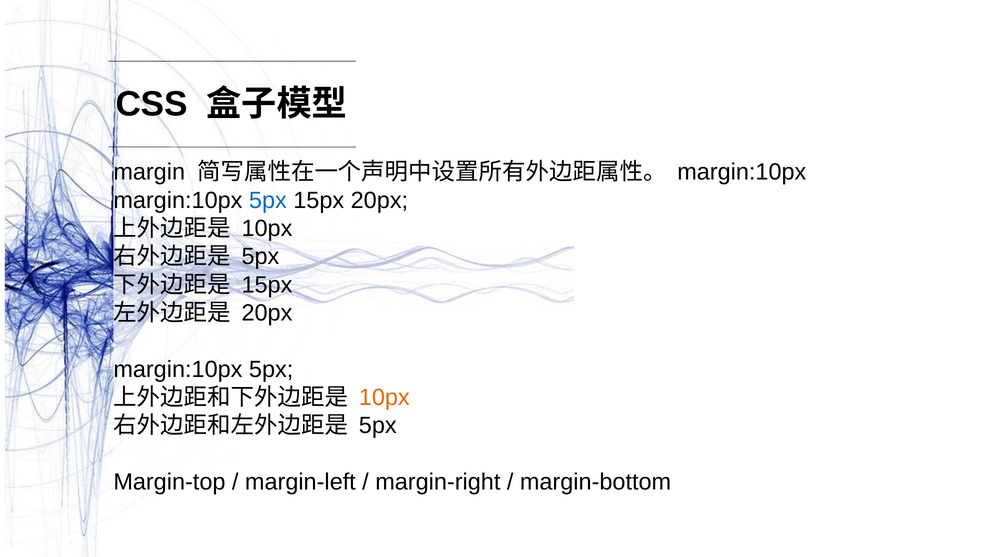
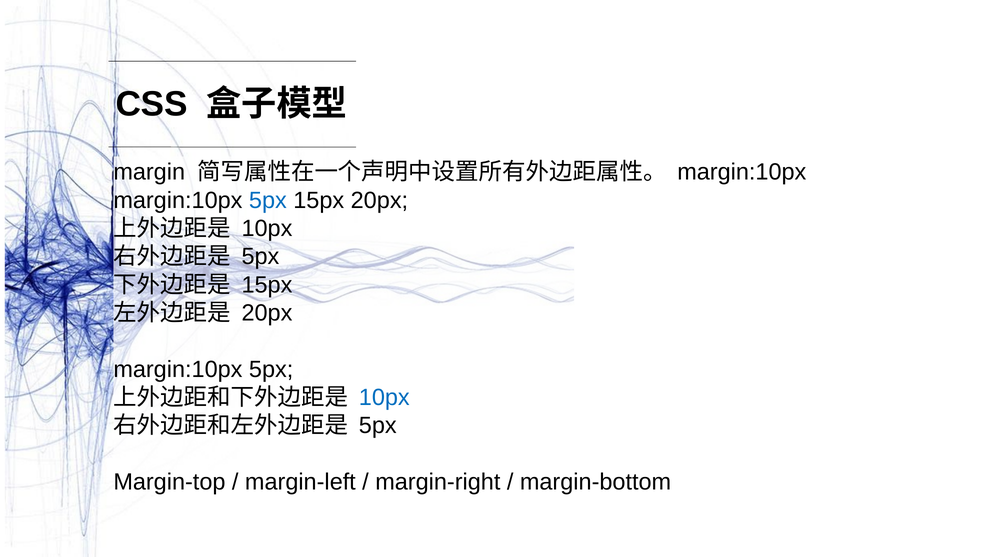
10px colour: orange -> blue (384, 397)
